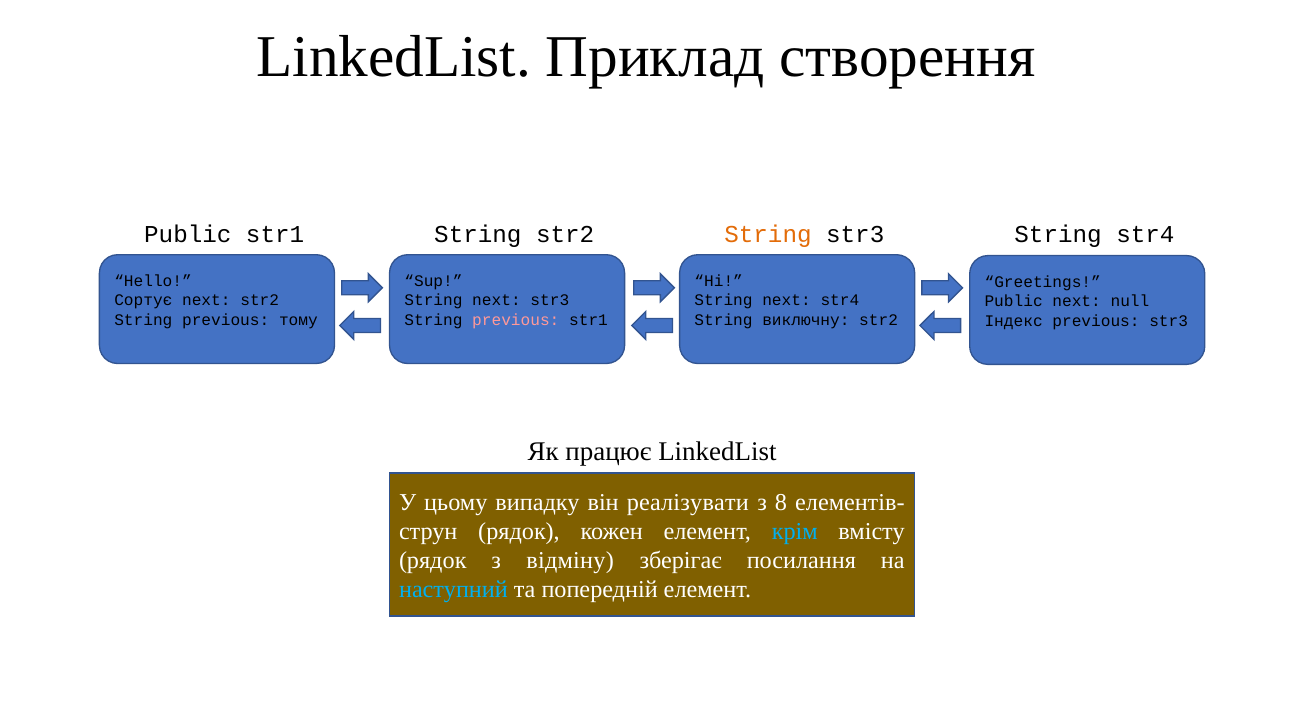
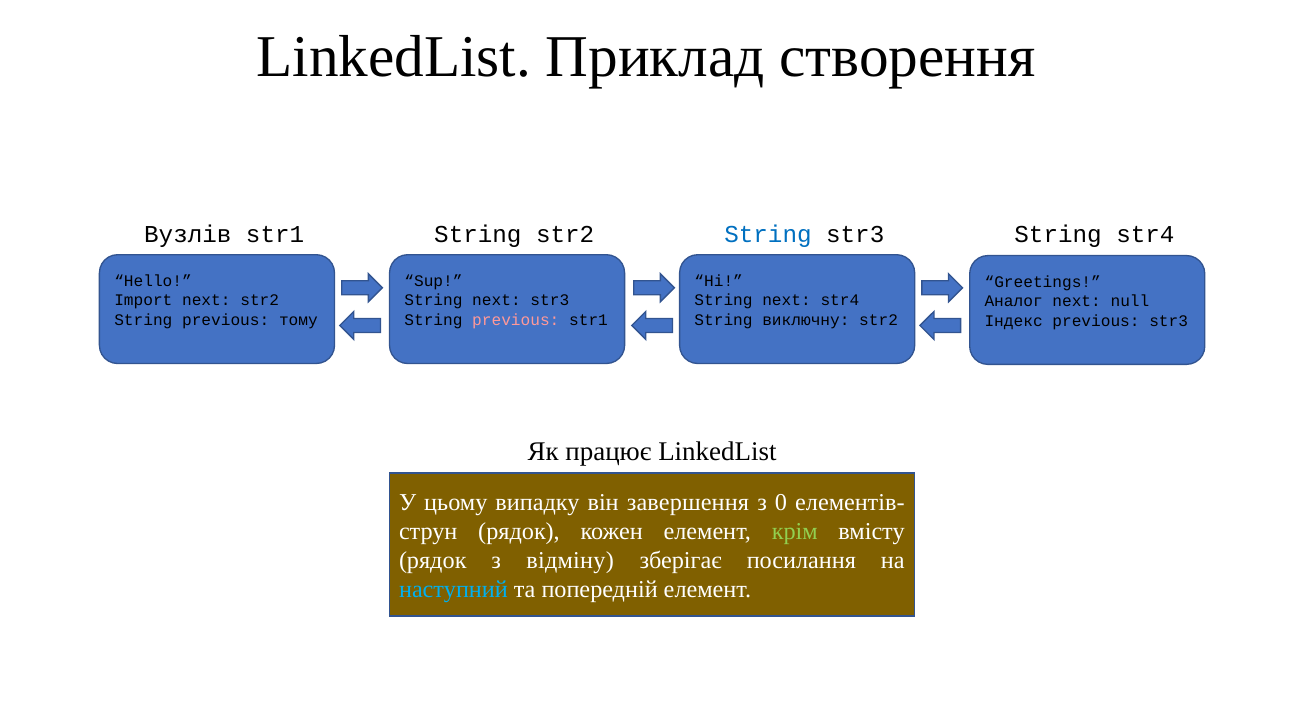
Public: Public -> Вузлів (188, 234)
String colour: orange -> blue (768, 234)
Сортує: Сортує -> Import (143, 301)
Public: Public -> Аналог (1014, 302)
реалізувати: реалізувати -> завершення (688, 503)
8: 8 -> 0 (781, 503)
крім colour: light blue -> light green (795, 532)
